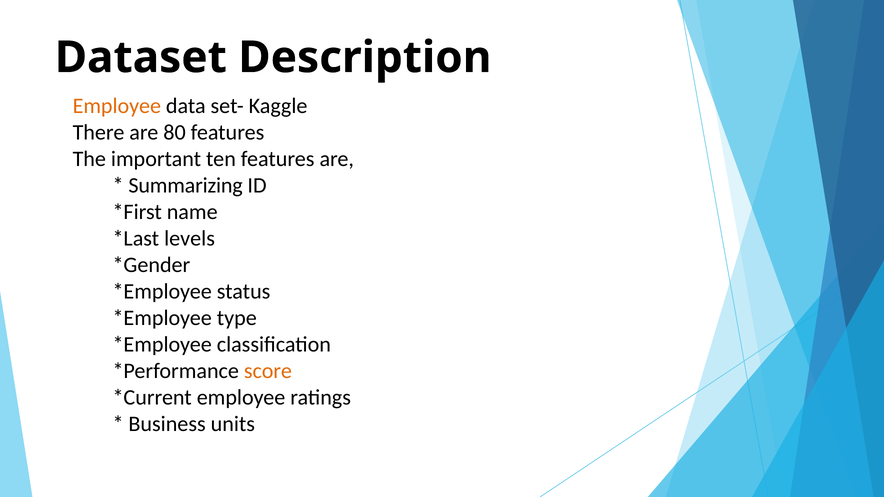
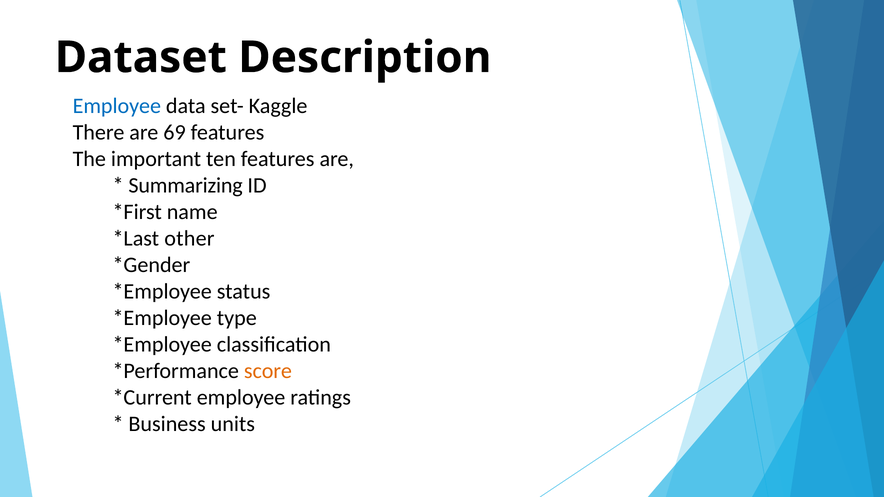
Employee colour: orange -> blue (117, 106)
80: 80 -> 69 (175, 132)
levels: levels -> other (189, 238)
